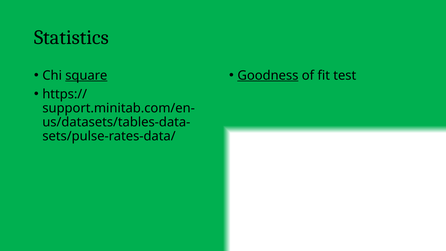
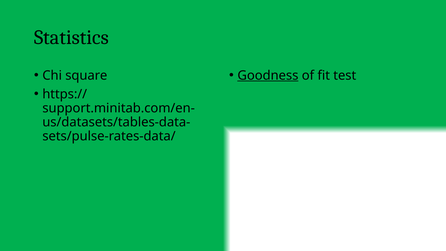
square underline: present -> none (86, 75)
